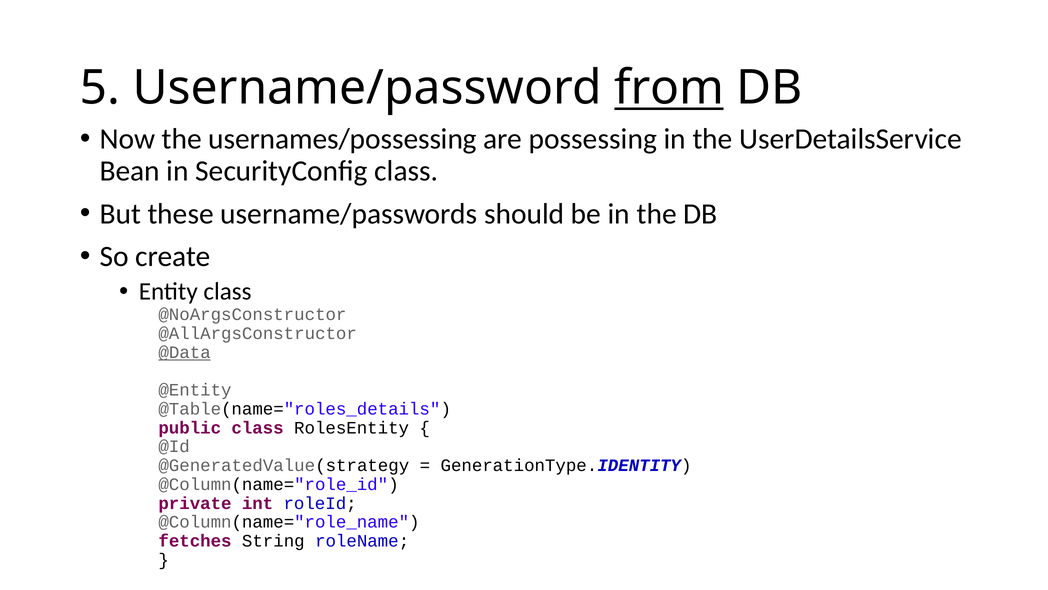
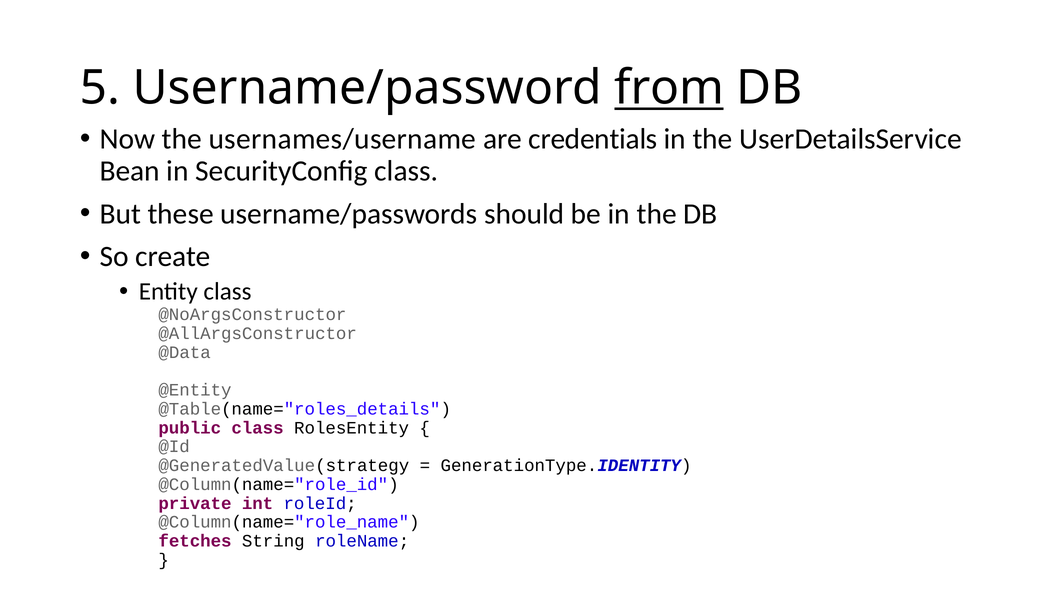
usernames/possessing: usernames/possessing -> usernames/username (342, 139)
possessing: possessing -> credentials (593, 139)
@Data underline: present -> none (185, 352)
